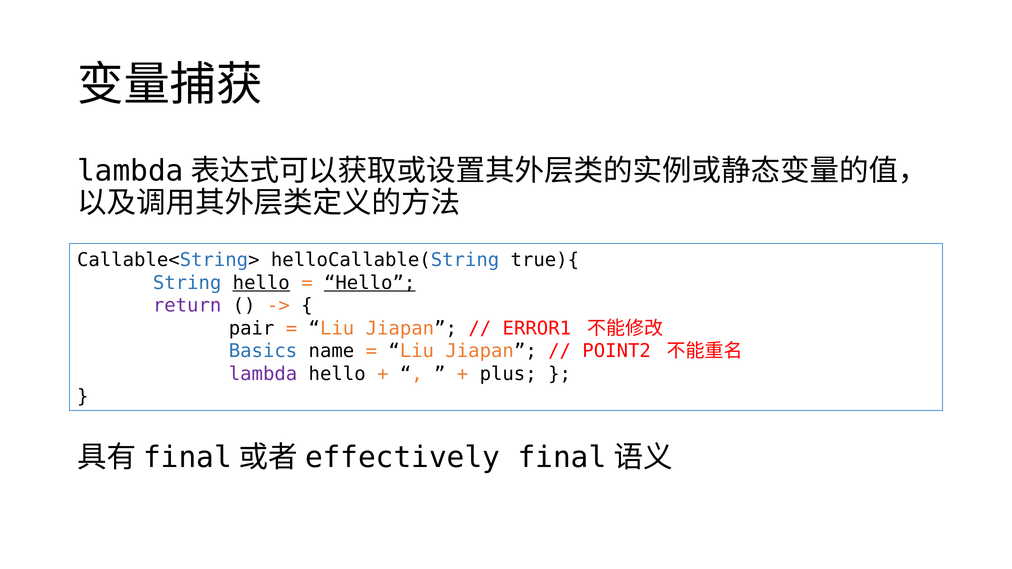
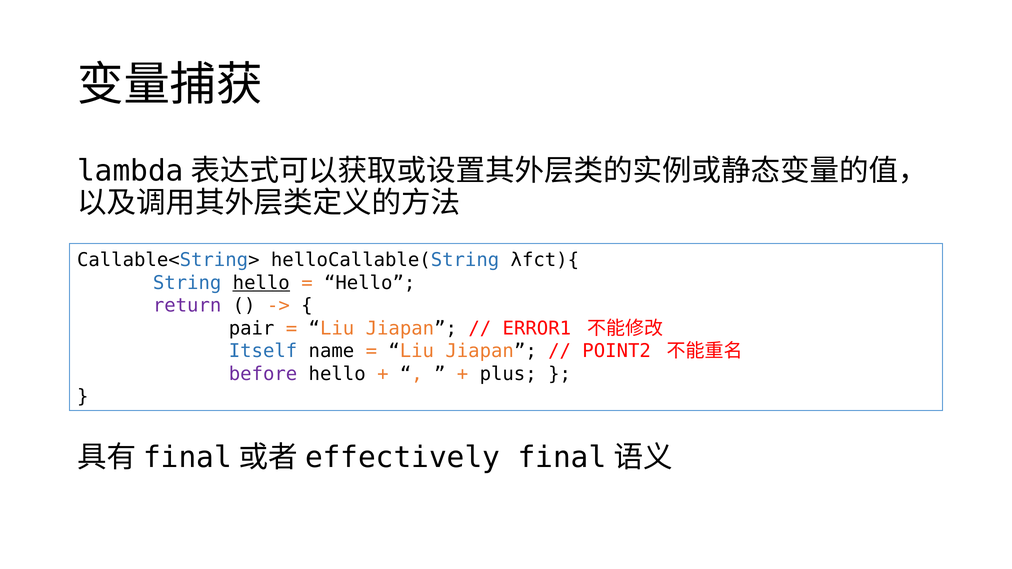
true){: true){ -> λfct){ (545, 260)
Hello underline: present -> none (370, 283)
Basics: Basics -> Itself (263, 351)
lambda: lambda -> before (263, 374)
